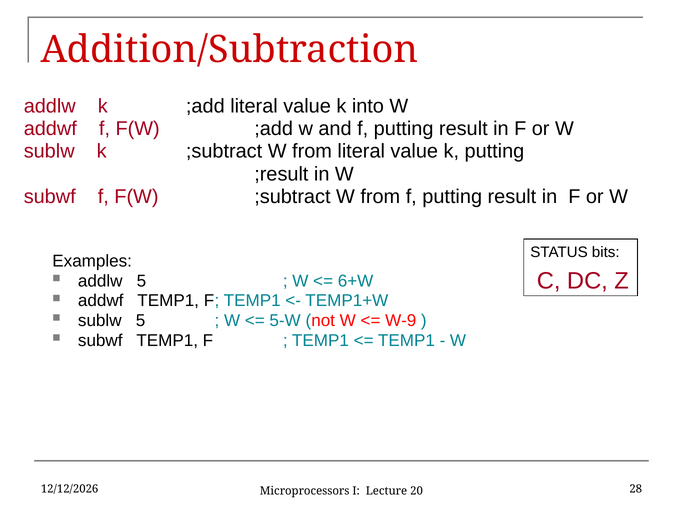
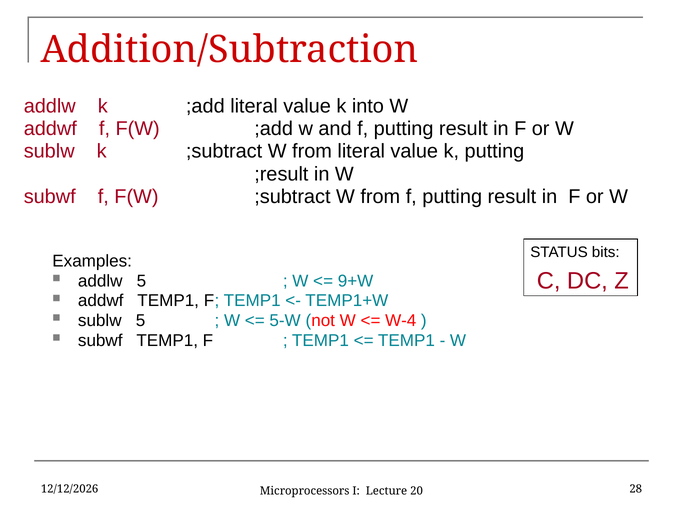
6+W: 6+W -> 9+W (356, 281)
W-9: W-9 -> W-4 (401, 321)
